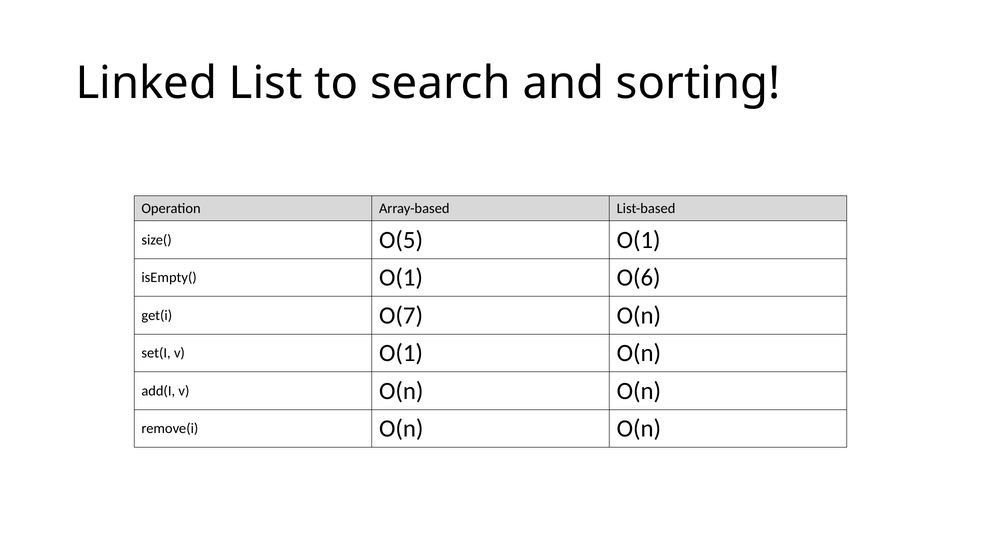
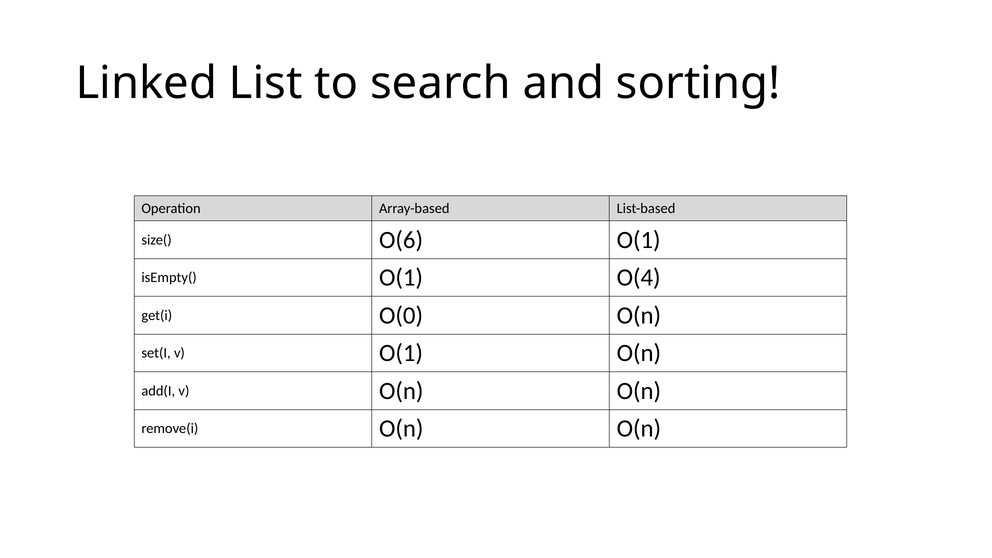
O(5: O(5 -> O(6 (401, 240)
O(6: O(6 -> O(4 (639, 278)
O(7: O(7 -> O(0 (401, 315)
